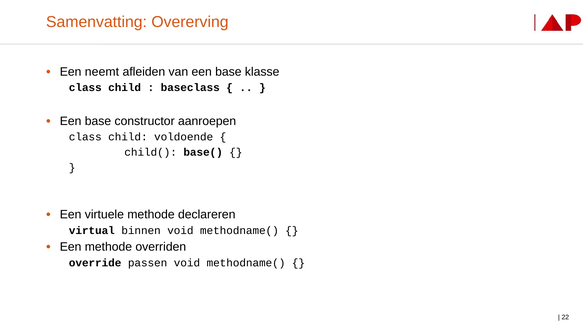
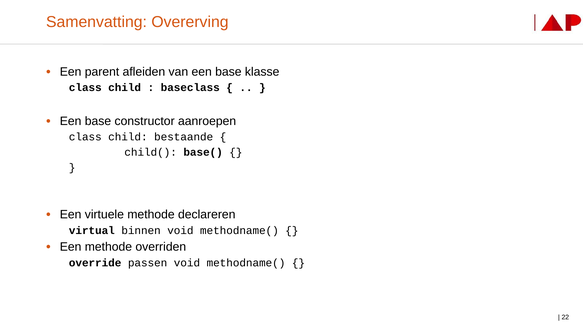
neemt: neemt -> parent (102, 72)
voldoende: voldoende -> bestaande (184, 137)
